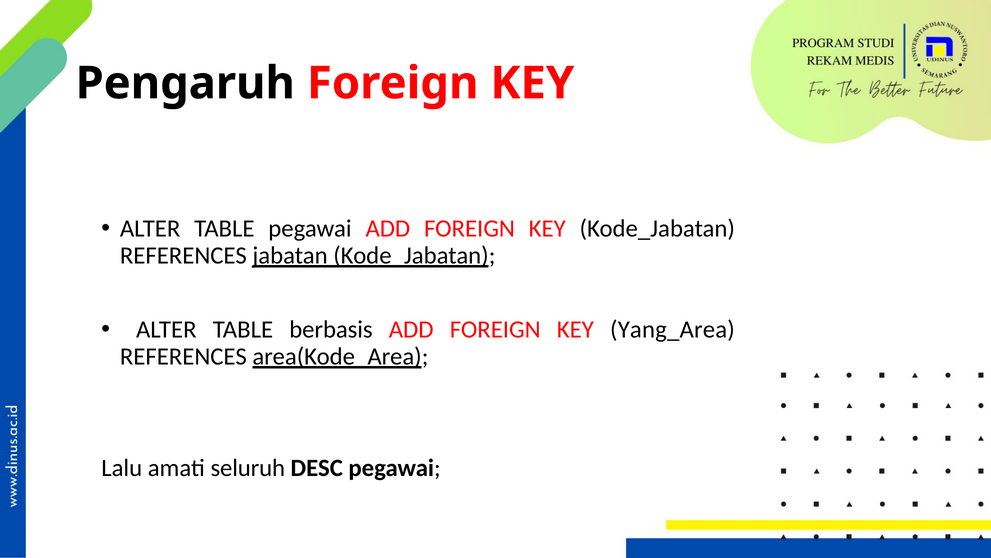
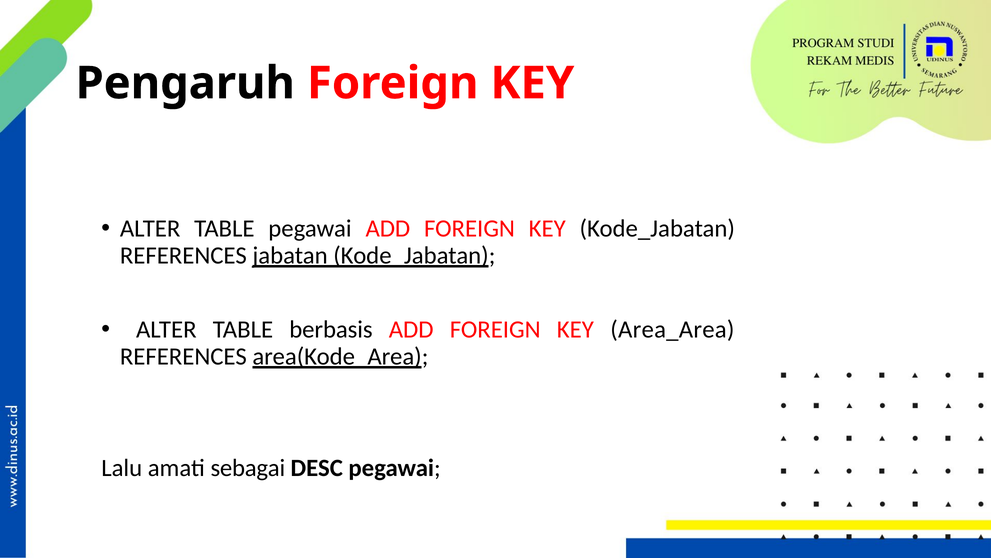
Yang_Area: Yang_Area -> Area_Area (672, 329)
seluruh: seluruh -> sebagai (248, 467)
